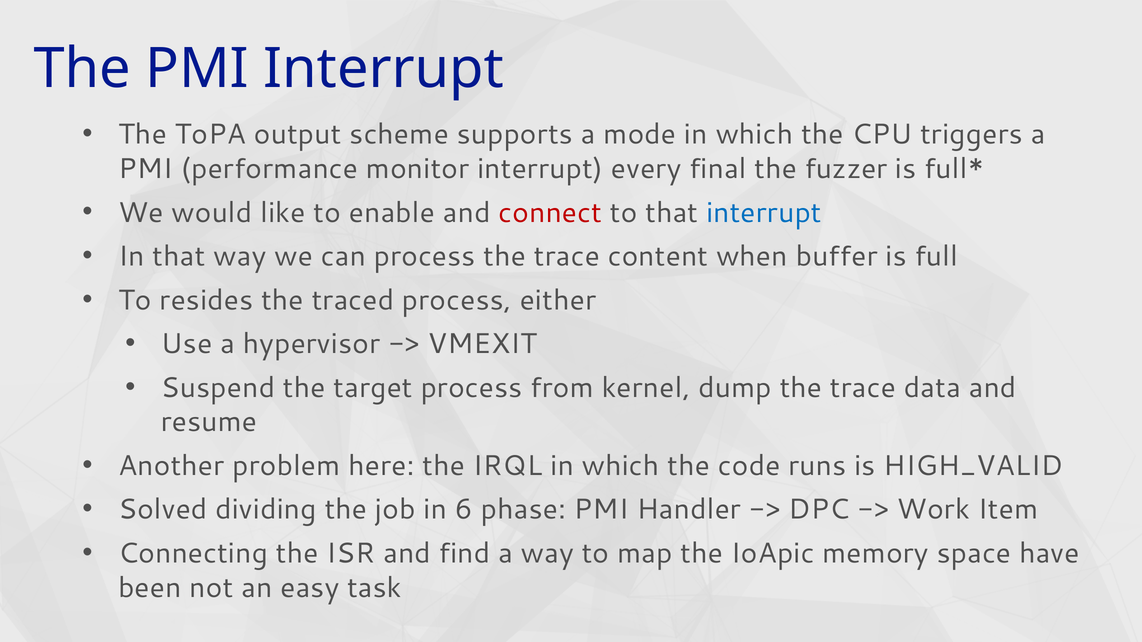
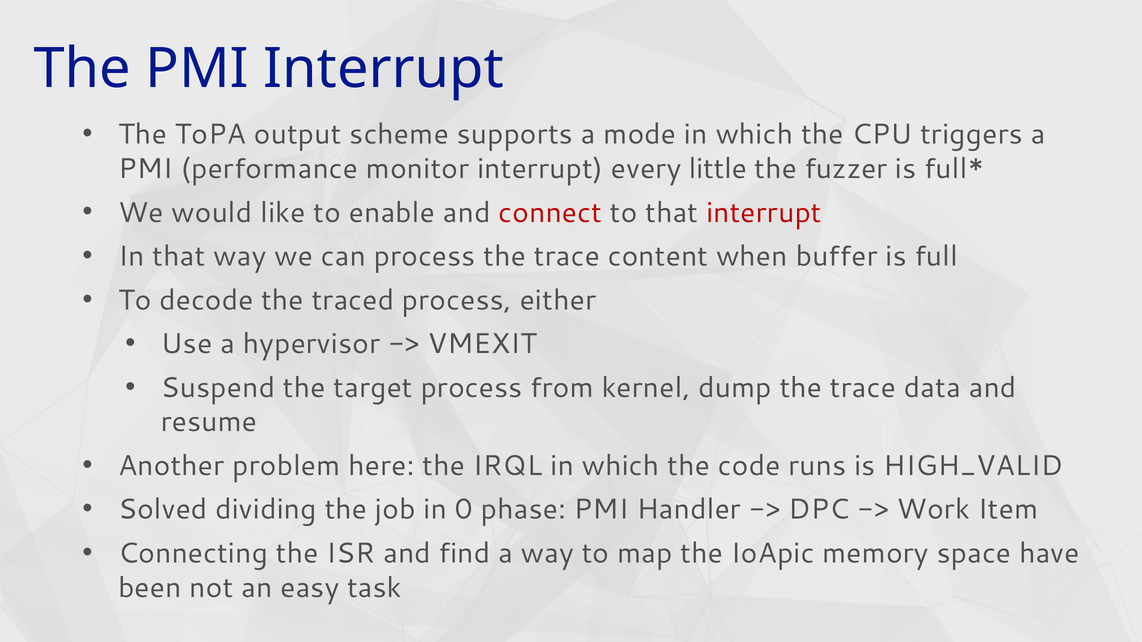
final: final -> little (718, 169)
interrupt colour: blue -> red (764, 213)
resides: resides -> decode (207, 300)
6: 6 -> 0 (464, 510)
